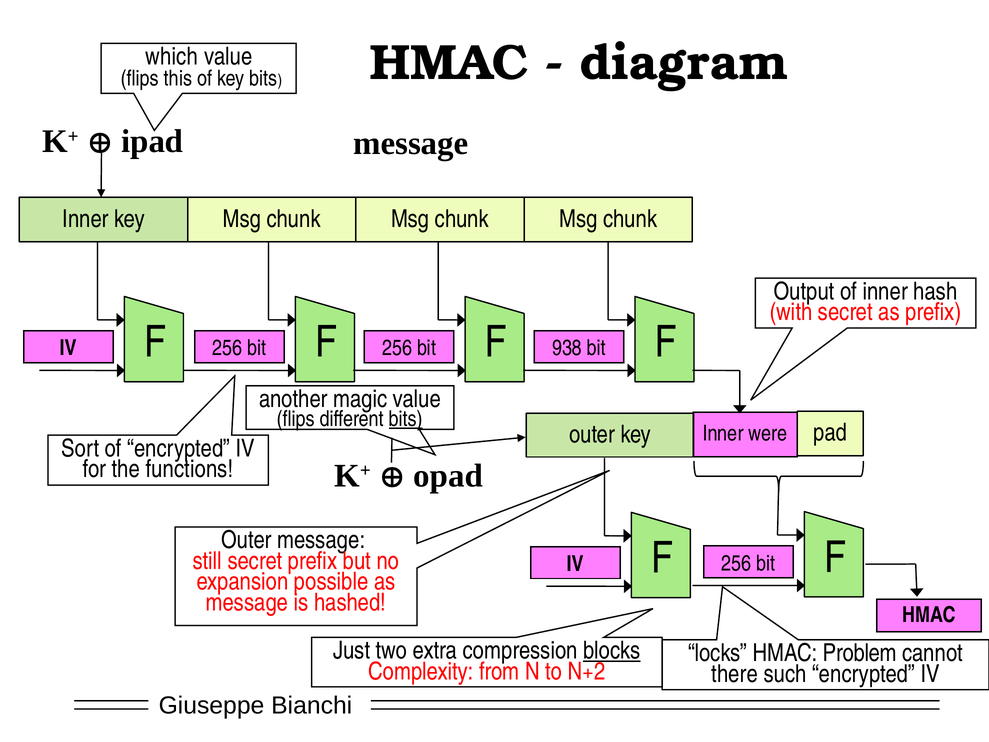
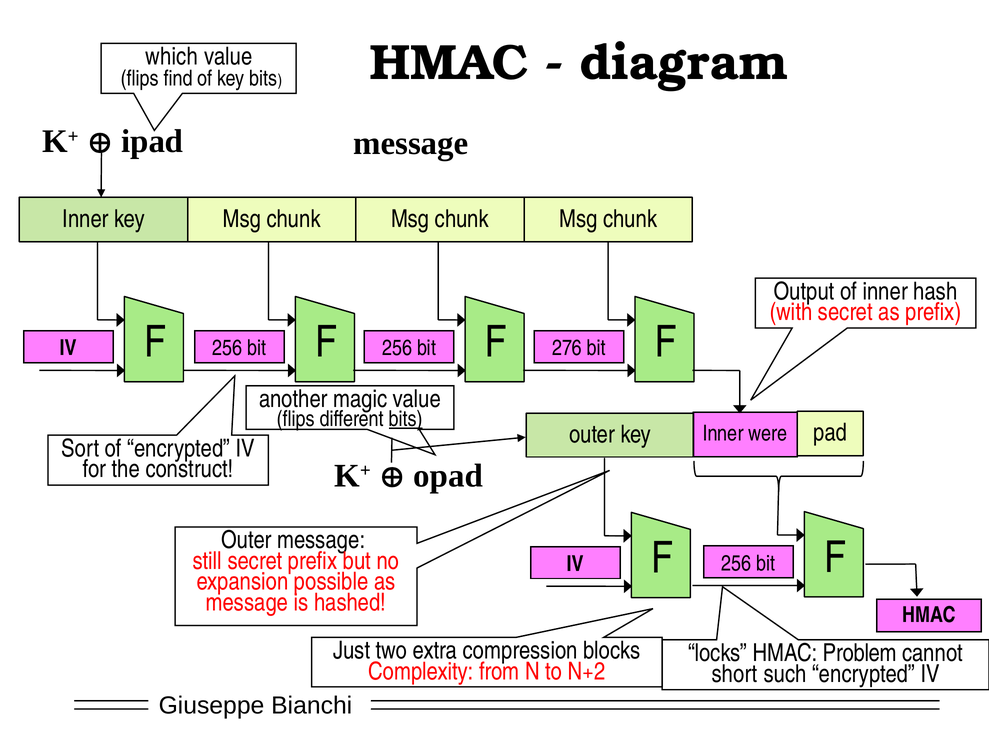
this: this -> find (178, 78)
938: 938 -> 276 (567, 348)
functions: functions -> construct (190, 469)
blocks underline: present -> none (612, 650)
there: there -> short (735, 674)
